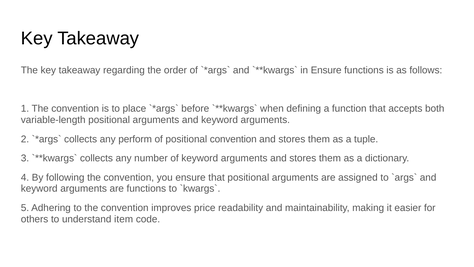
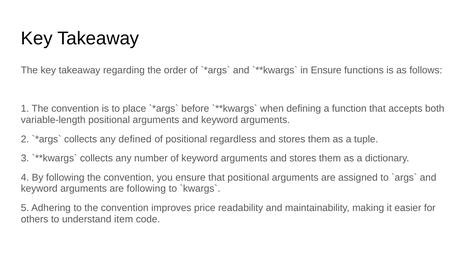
perform: perform -> defined (135, 139)
positional convention: convention -> regardless (233, 139)
are functions: functions -> following (146, 188)
